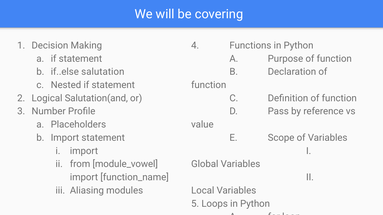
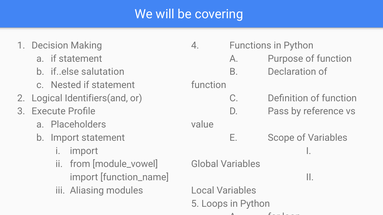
Salutation(and: Salutation(and -> Identifiers(and (96, 98)
Number: Number -> Execute (49, 112)
